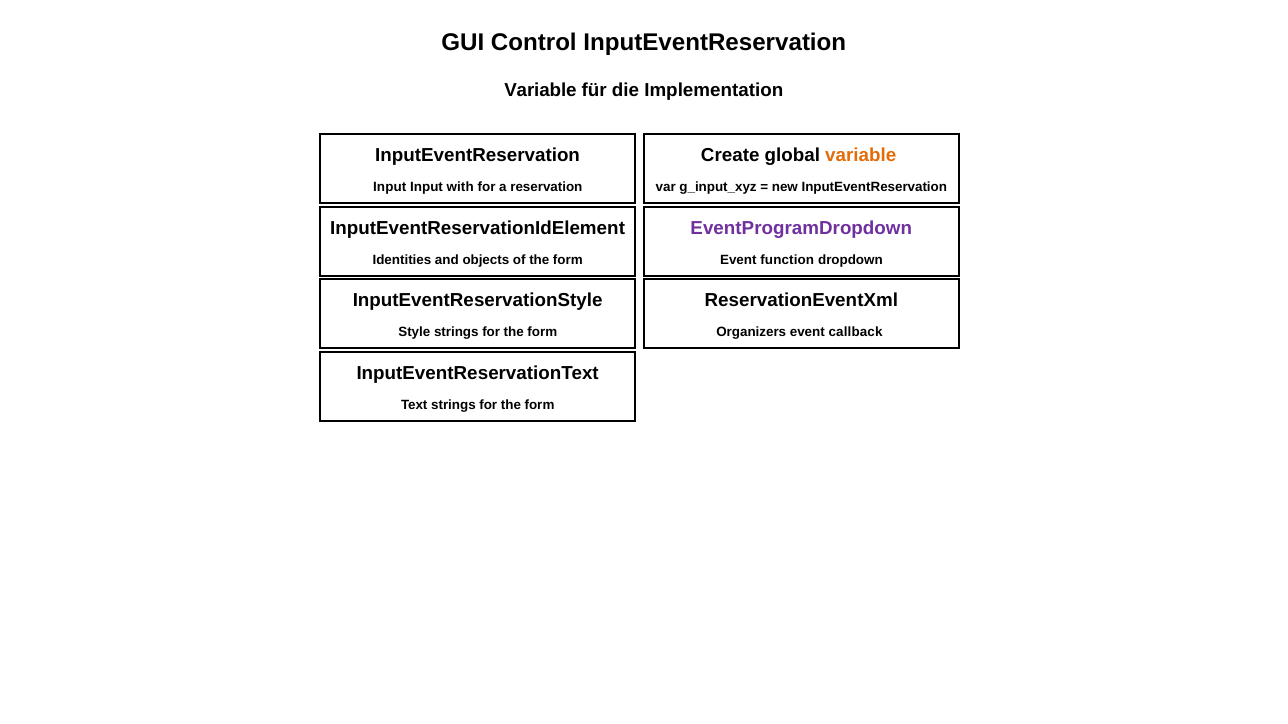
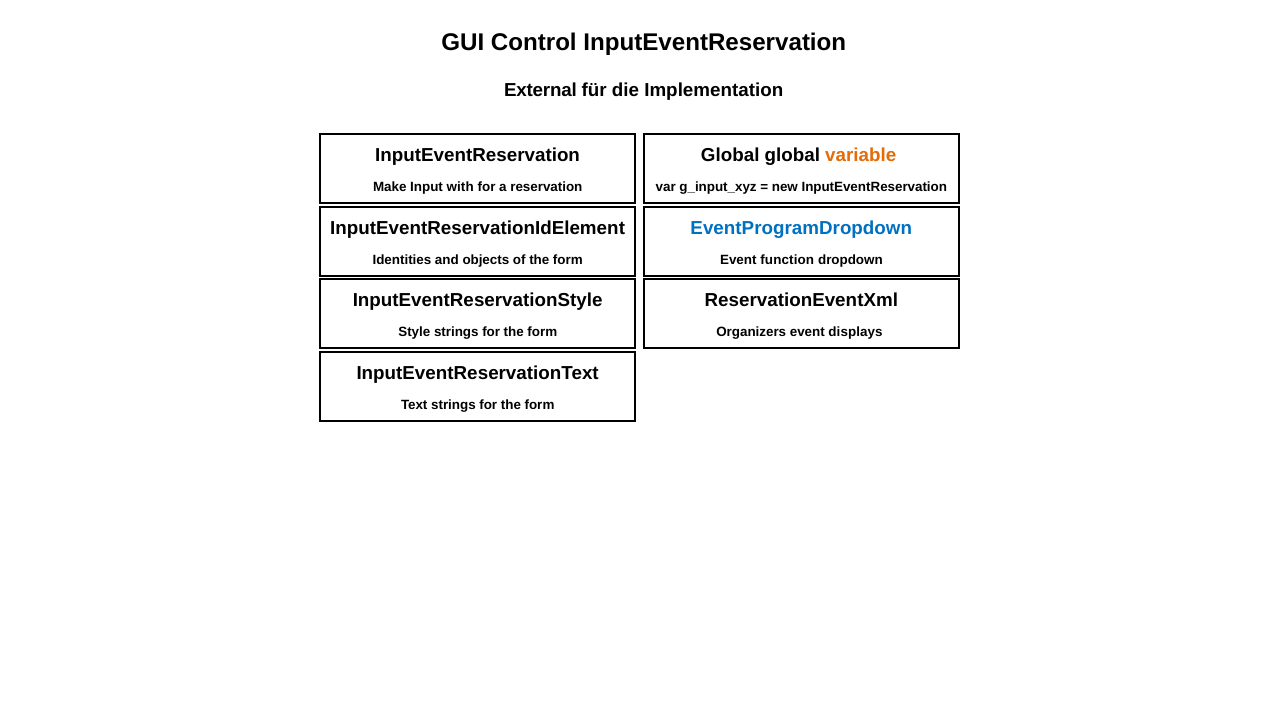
Variable: Variable -> External (540, 90)
Create: Create -> Global (730, 155)
Input: Input -> Make (390, 187)
EventProgramDropdown colour: purple -> blue (801, 228)
callback: callback -> displays (856, 333)
